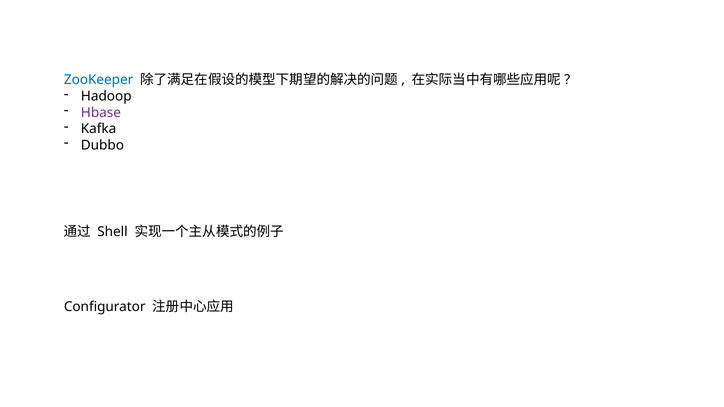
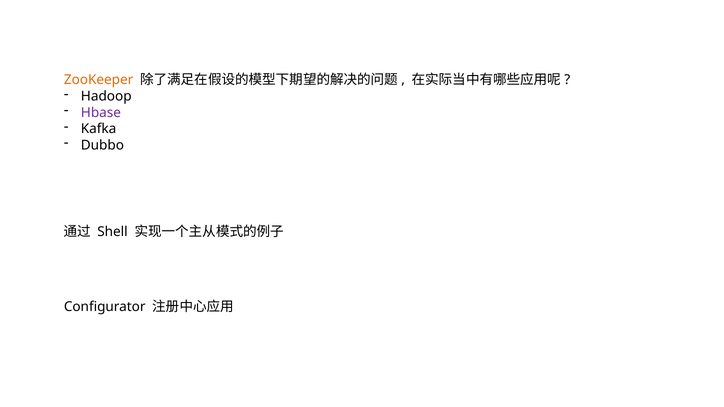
ZooKeeper colour: blue -> orange (99, 80)
